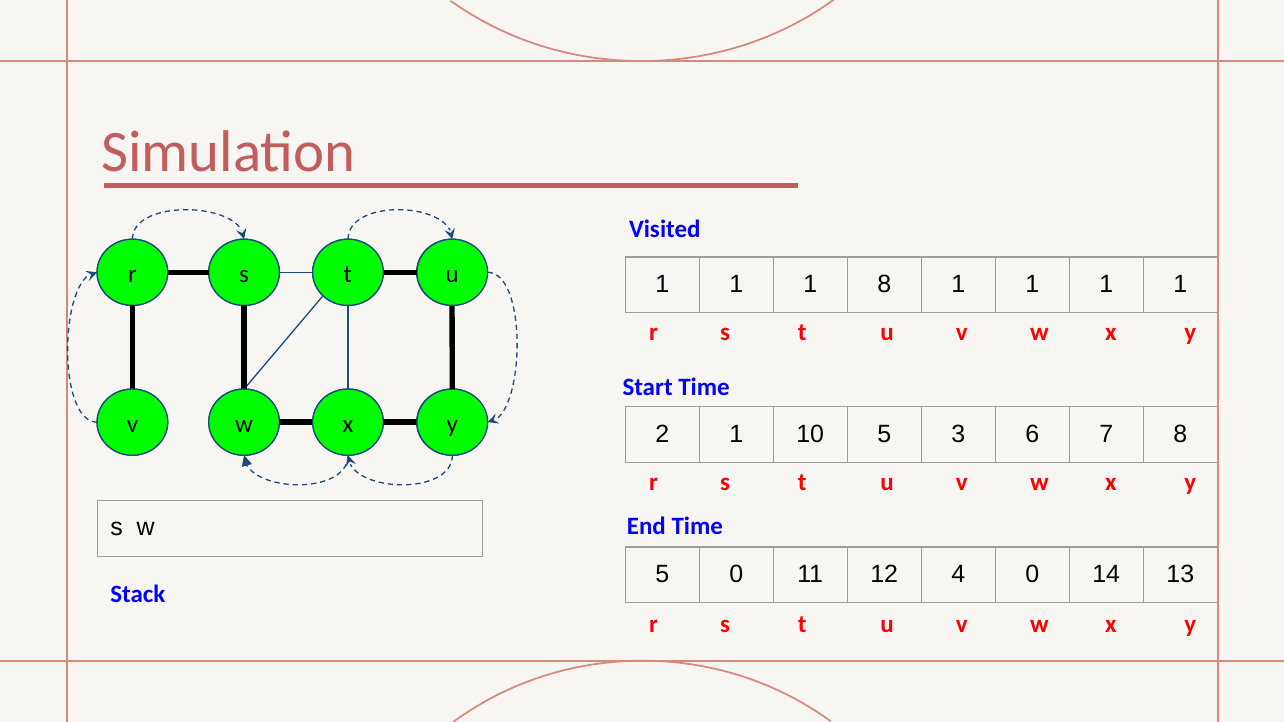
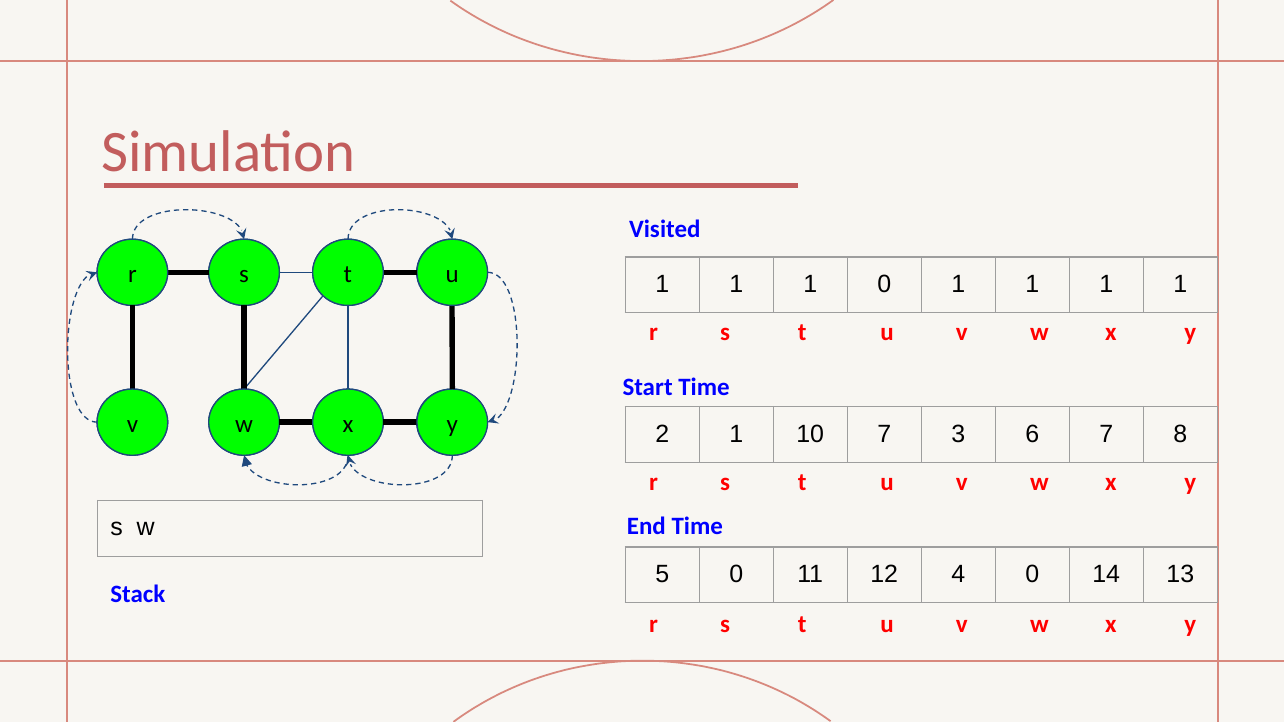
1 8: 8 -> 0 (884, 284)
10 5: 5 -> 7 (884, 434)
